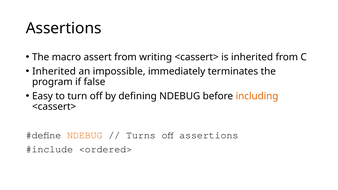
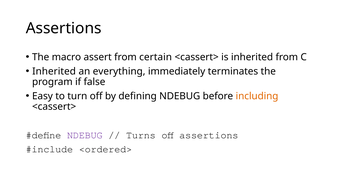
writing: writing -> certain (156, 57)
impossible: impossible -> everything (119, 71)
NDEBUG colour: orange -> purple (85, 135)
